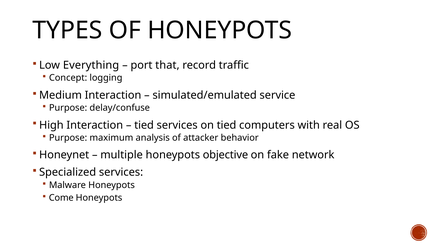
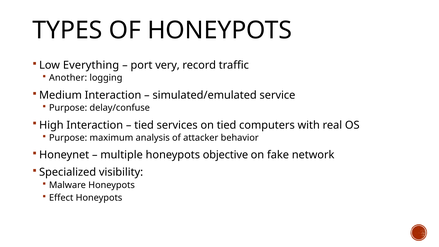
that: that -> very (168, 65)
Concept: Concept -> Another (68, 78)
Specialized services: services -> visibility (121, 172)
Come: Come -> Effect (61, 198)
